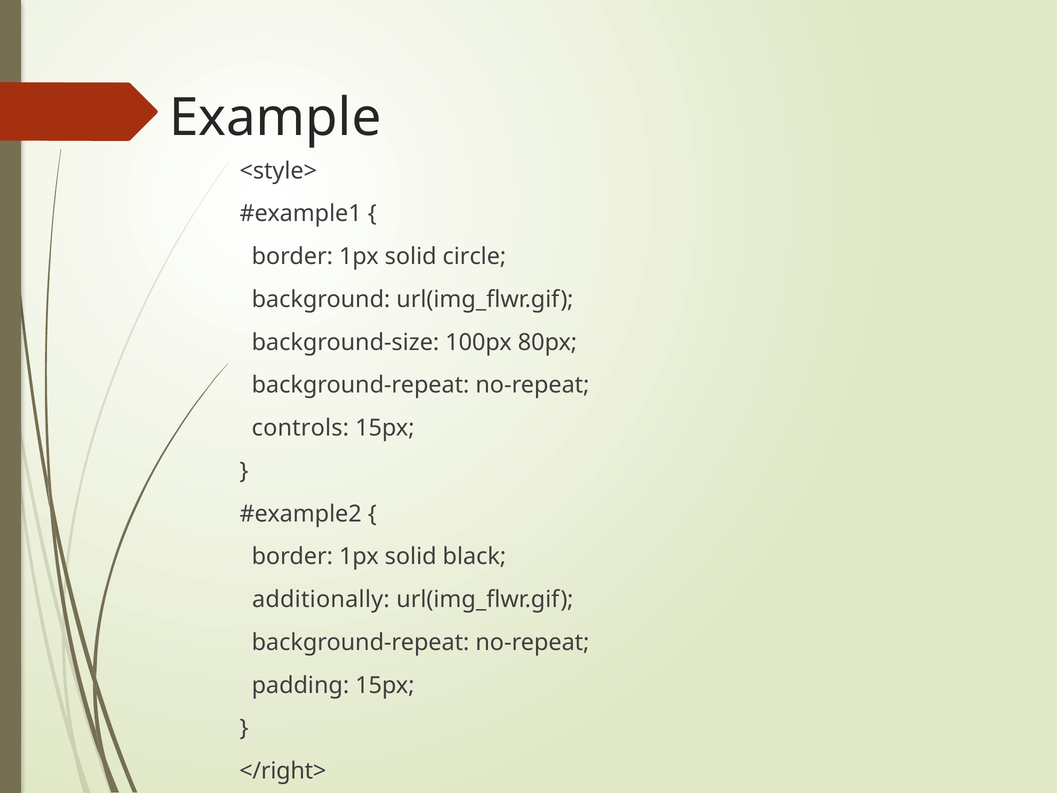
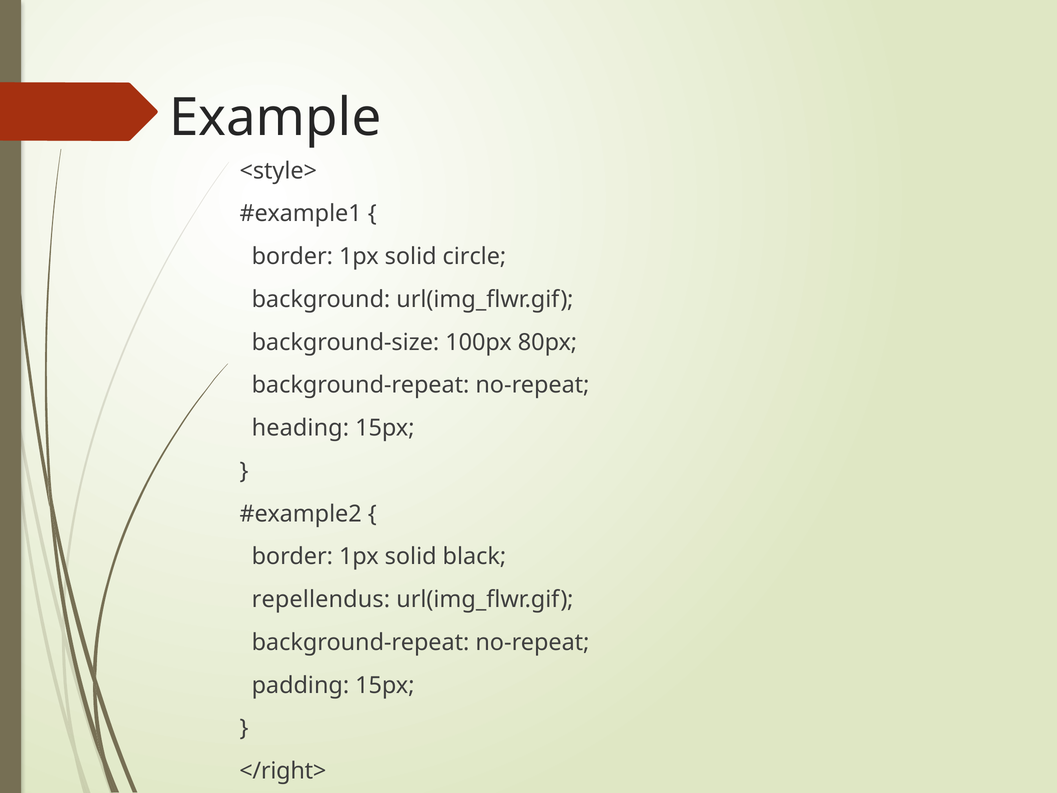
controls: controls -> heading (300, 428)
additionally: additionally -> repellendus (321, 599)
